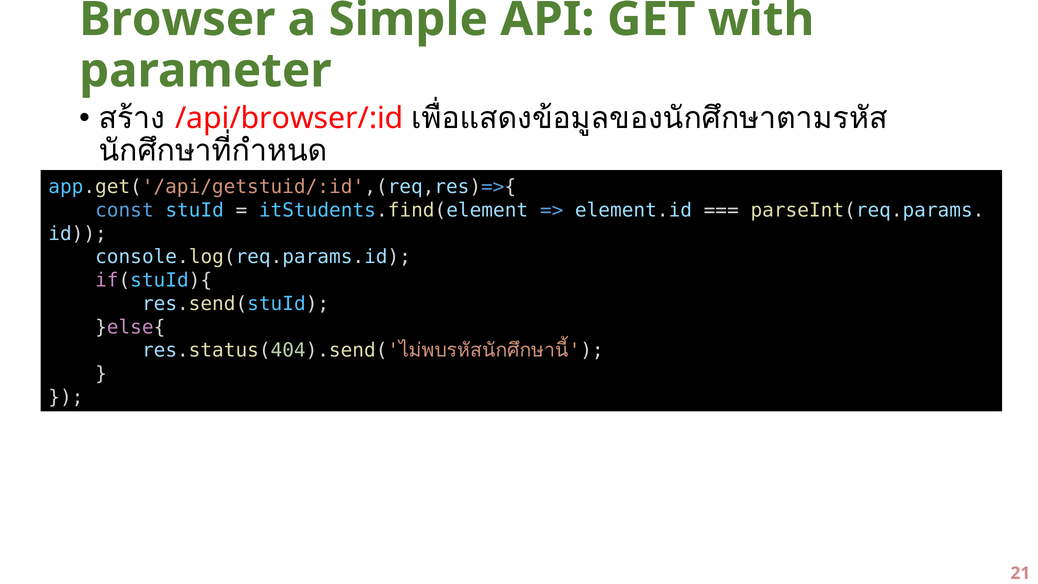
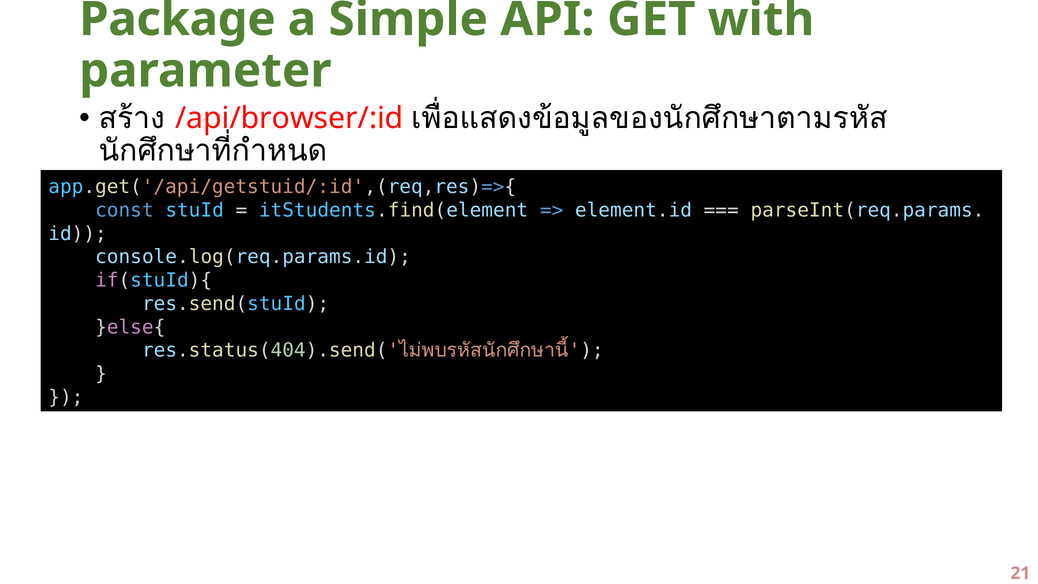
Browser: Browser -> Package (177, 19)
